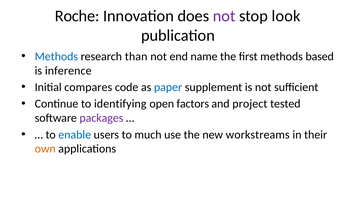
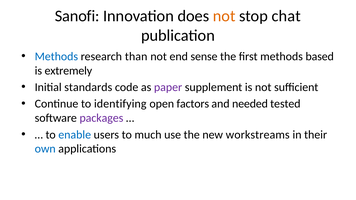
Roche: Roche -> Sanofi (77, 16)
not colour: purple -> orange (224, 16)
look: look -> chat (286, 16)
name: name -> sense (204, 56)
inference: inference -> extremely (68, 71)
compares: compares -> standards (88, 87)
paper colour: blue -> purple (168, 87)
project: project -> needed (250, 104)
own colour: orange -> blue (45, 149)
